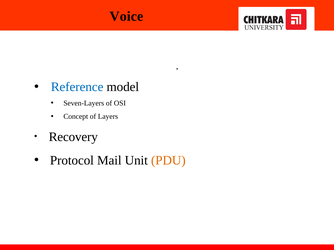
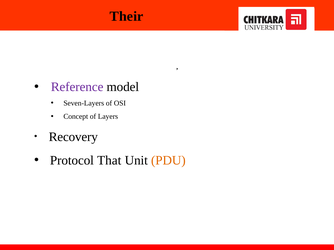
Voice: Voice -> Their (127, 16)
Reference colour: blue -> purple (77, 87)
Mail: Mail -> That (109, 161)
